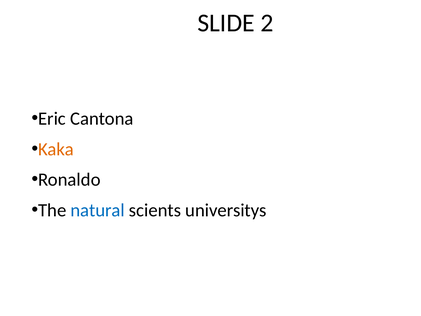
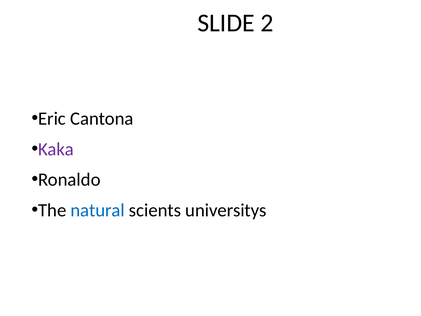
Kaka colour: orange -> purple (56, 149)
